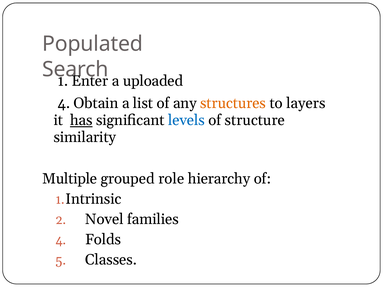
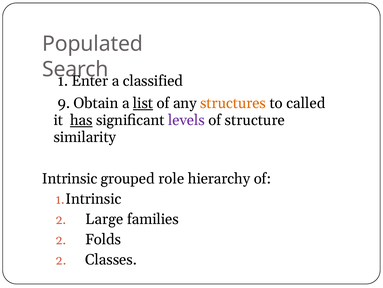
uploaded: uploaded -> classified (153, 81)
4: 4 -> 9 (64, 103)
list underline: none -> present (143, 103)
layers: layers -> called (306, 103)
levels colour: blue -> purple (187, 120)
Multiple: Multiple -> Intrinsic (70, 178)
Novel: Novel -> Large (104, 219)
4: 4 -> 2 (61, 239)
5: 5 -> 2 (61, 260)
